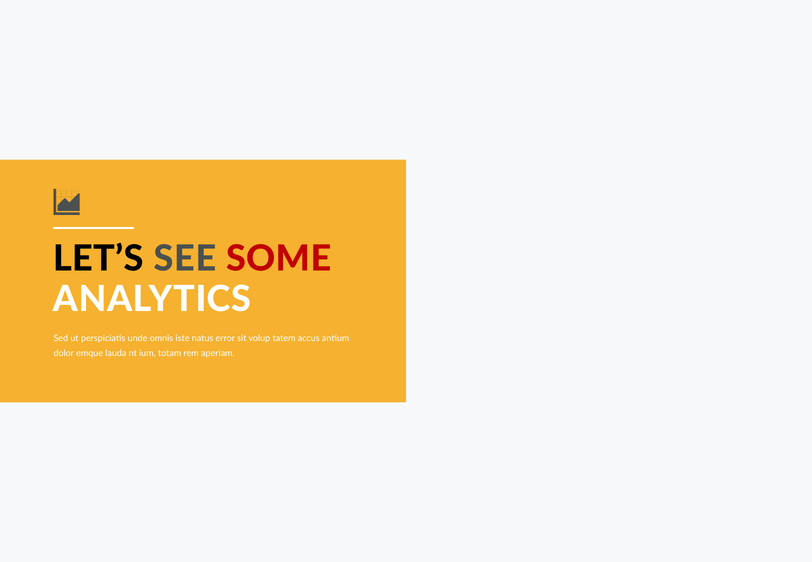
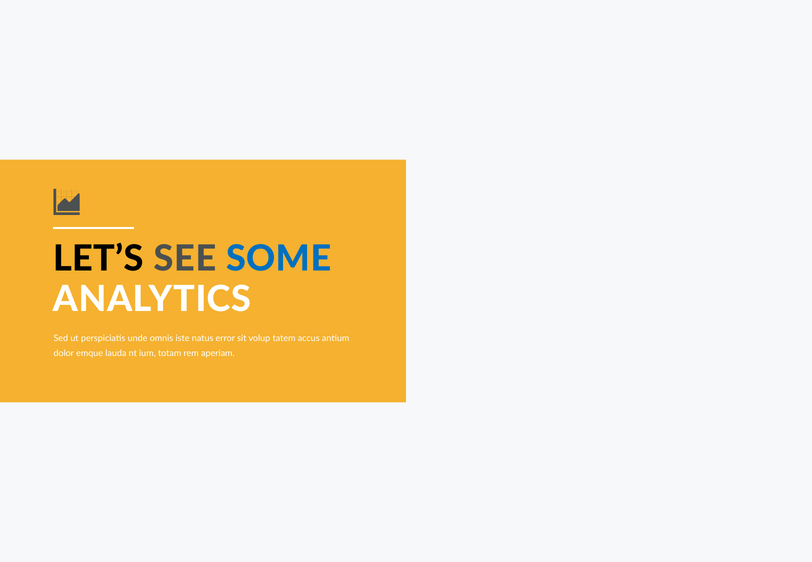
SOME colour: red -> blue (279, 259)
